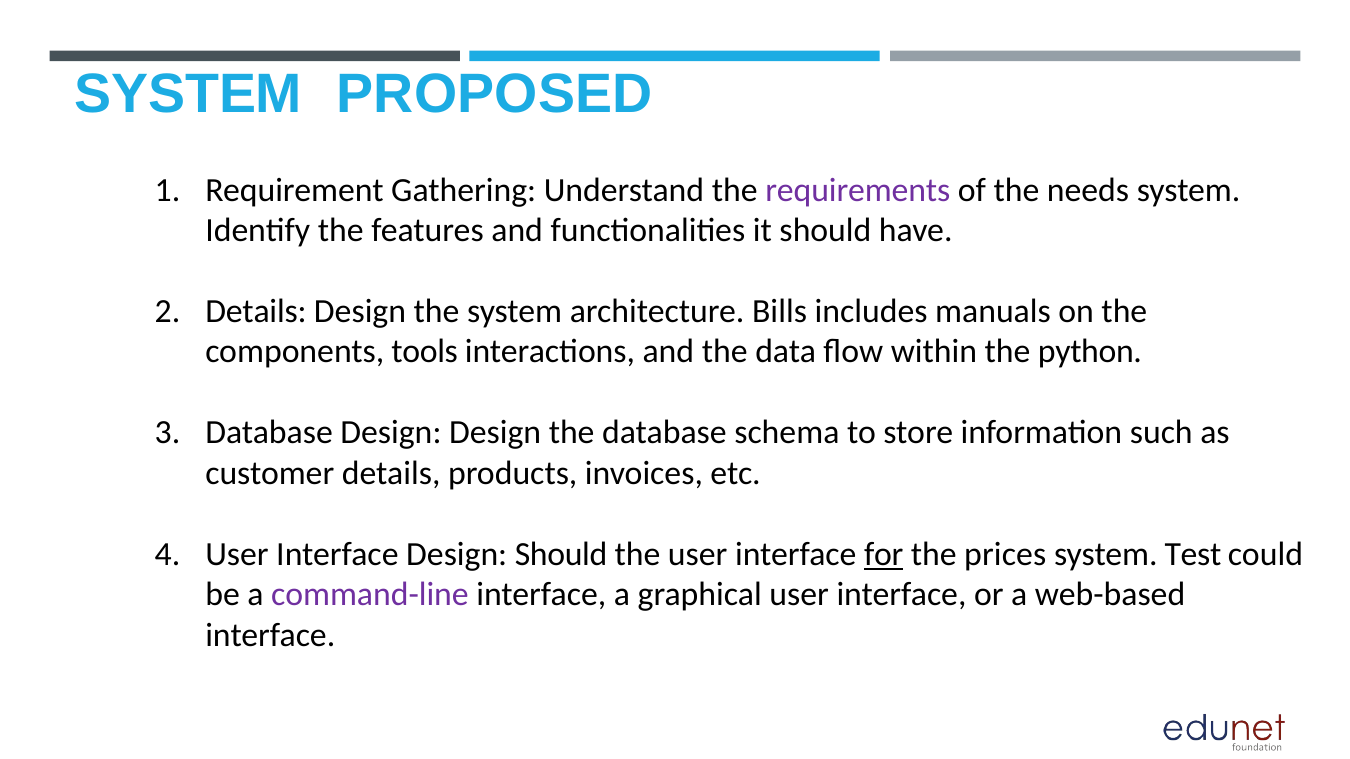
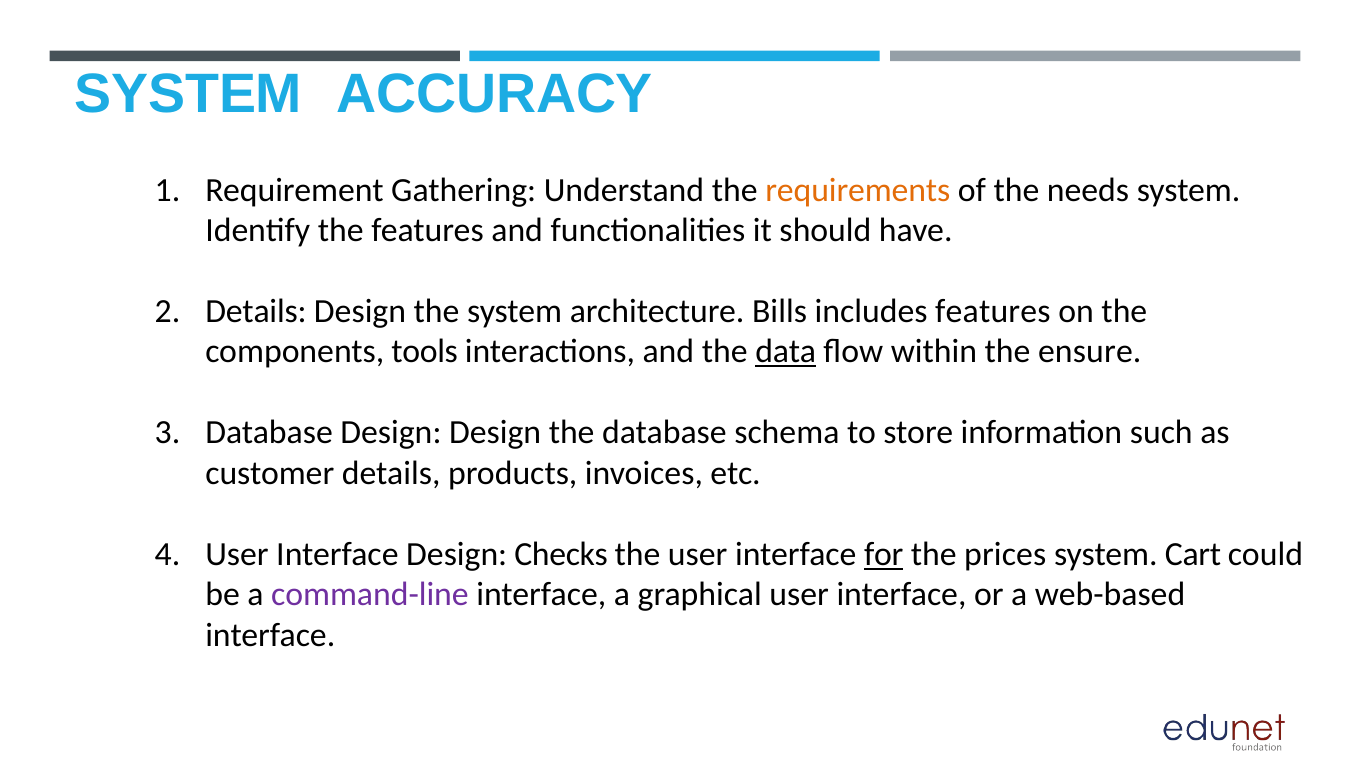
PROPOSED: PROPOSED -> ACCURACY (495, 94)
requirements colour: purple -> orange (858, 190)
includes manuals: manuals -> features (993, 311)
data underline: none -> present (786, 352)
python: python -> ensure (1090, 352)
Design Should: Should -> Checks (561, 554)
Test: Test -> Cart (1193, 554)
